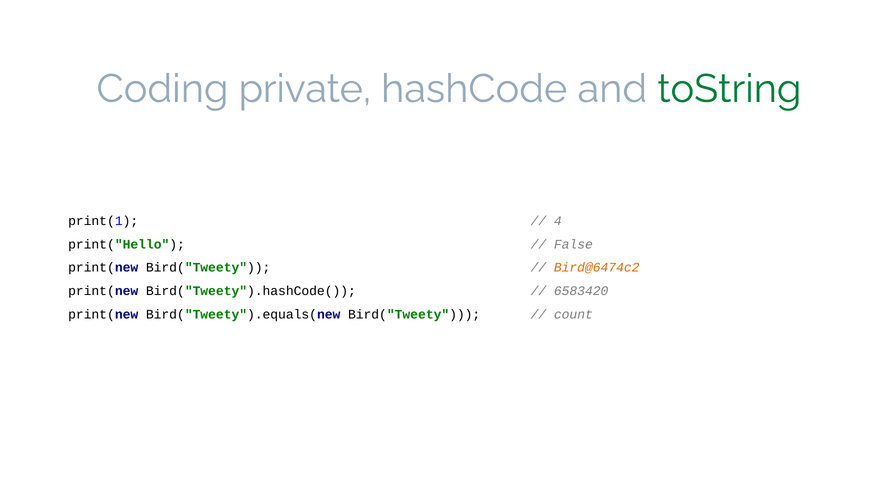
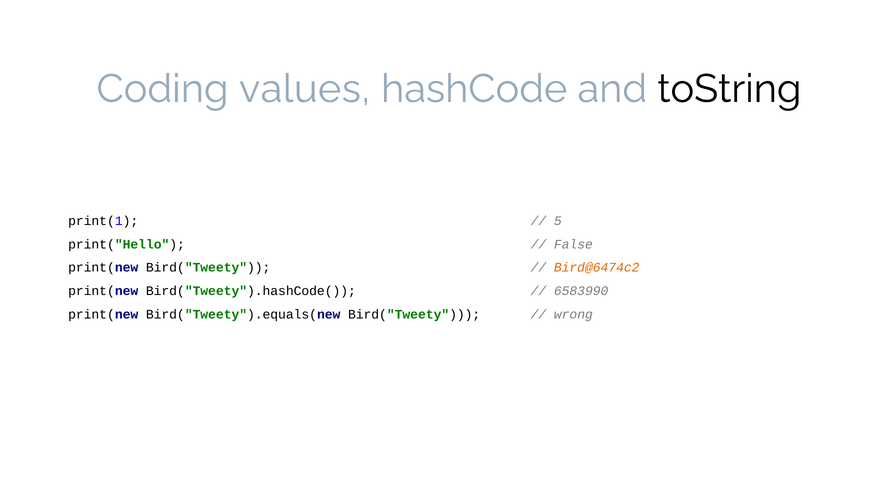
private: private -> values (305, 89)
toString colour: green -> black (729, 89)
4: 4 -> 5 (558, 221)
6583420: 6583420 -> 6583990 (581, 291)
count: count -> wrong (573, 315)
